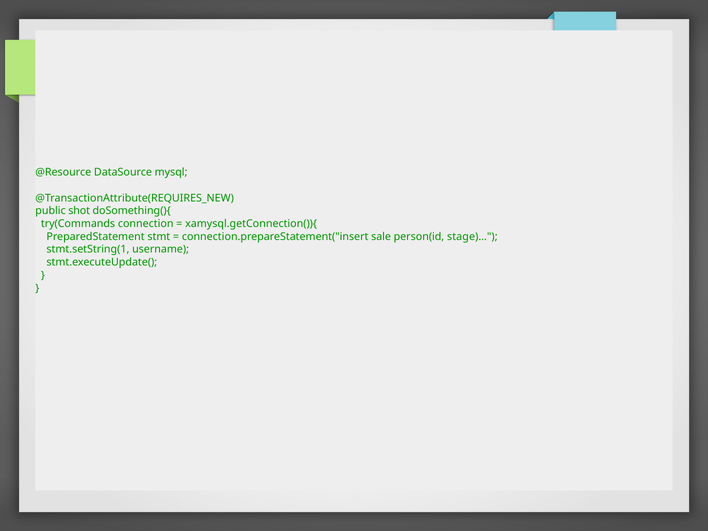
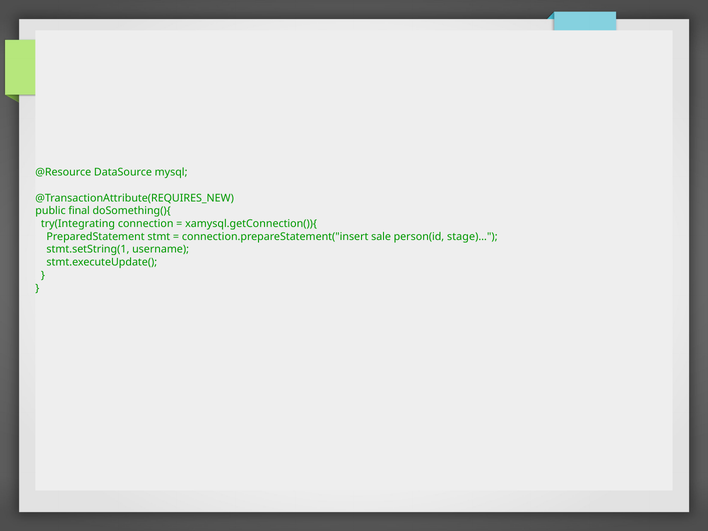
shot: shot -> final (79, 211)
try(Commands: try(Commands -> try(Integrating (78, 224)
